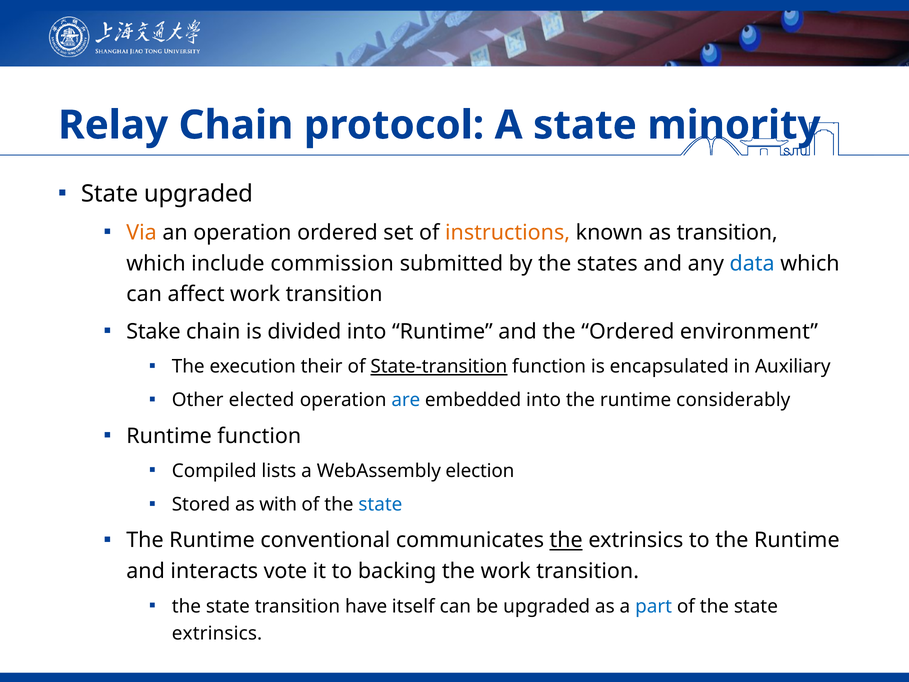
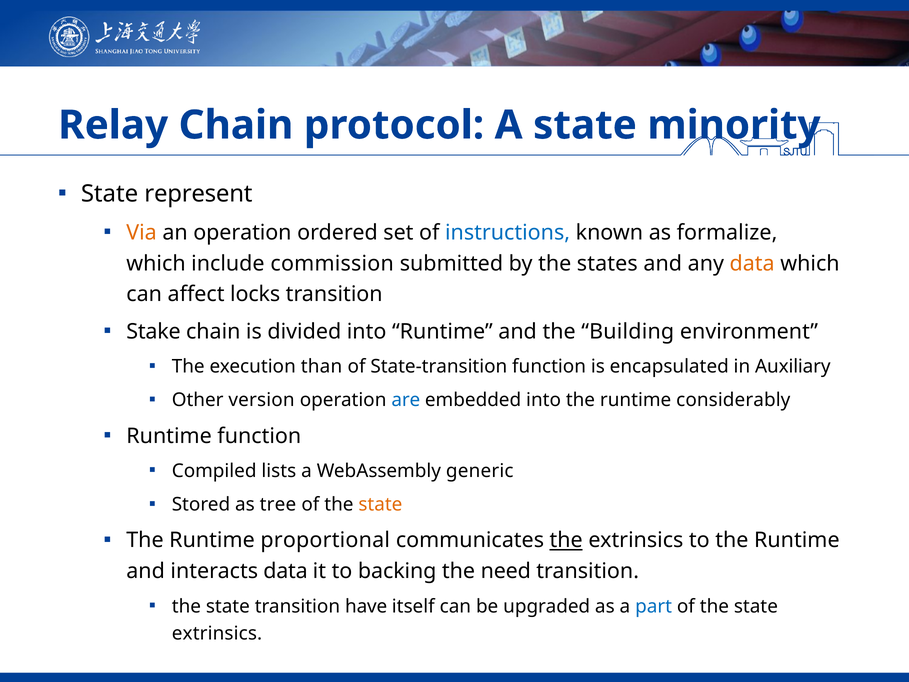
State upgraded: upgraded -> represent (198, 194)
instructions colour: orange -> blue (508, 232)
as transition: transition -> formalize (727, 232)
data colour: blue -> orange (752, 263)
affect work: work -> locks (255, 294)
the Ordered: Ordered -> Building (628, 331)
their: their -> than (322, 366)
State-transition underline: present -> none (439, 366)
elected: elected -> version (262, 400)
election: election -> generic (480, 471)
with: with -> tree (278, 504)
state colour: blue -> orange (380, 504)
conventional: conventional -> proportional (325, 540)
interacts vote: vote -> data (285, 571)
the work: work -> need (506, 571)
